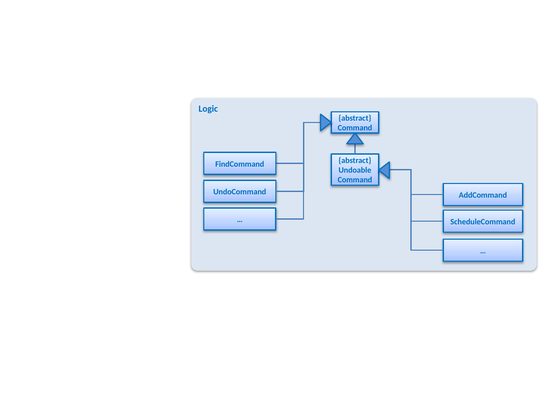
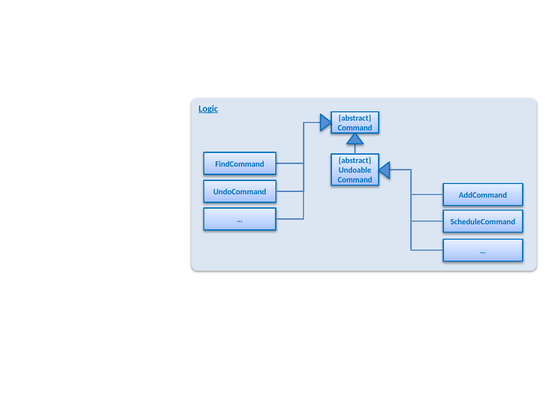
Logic underline: none -> present (208, 109)
